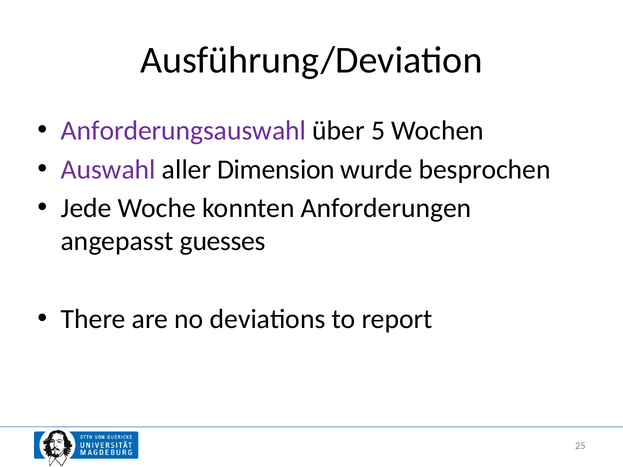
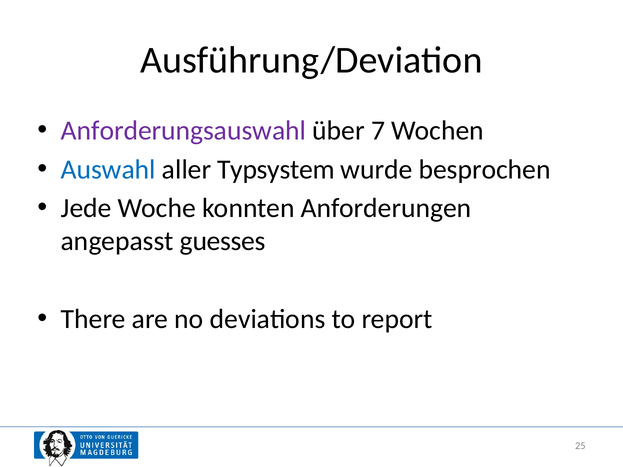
5: 5 -> 7 (378, 131)
Auswahl colour: purple -> blue (108, 169)
Dimension: Dimension -> Typsystem (276, 169)
